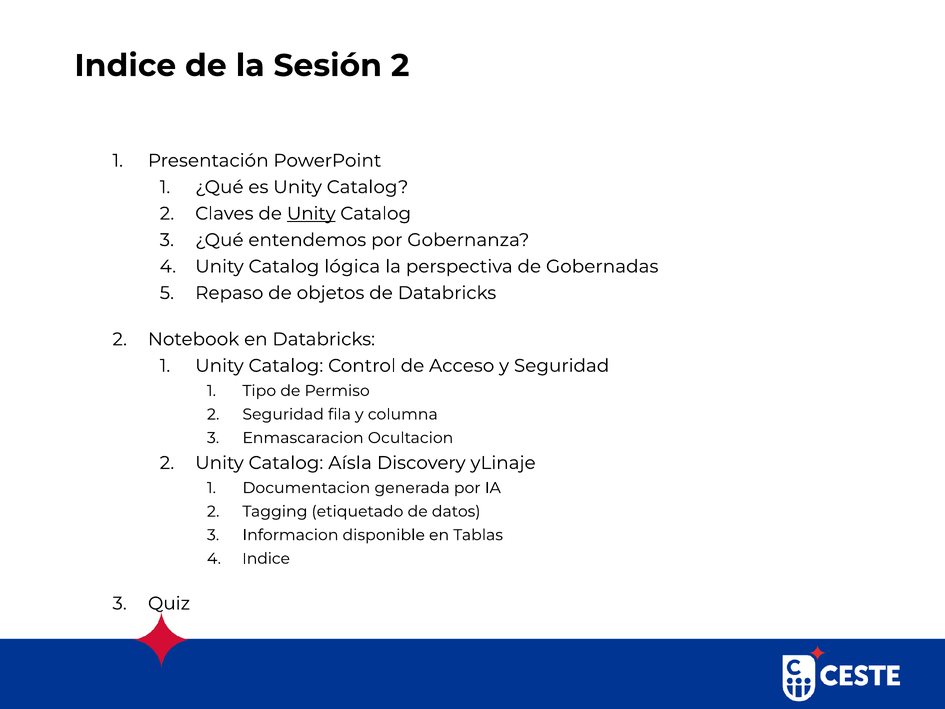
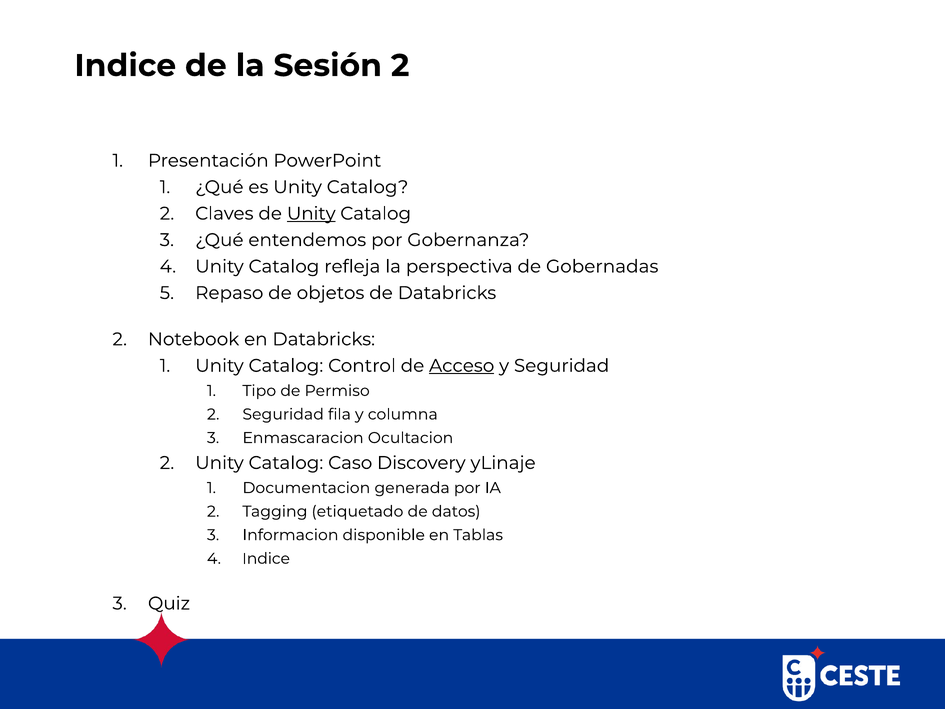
lógica: lógica -> refleja (352, 266)
Acceso underline: none -> present (462, 366)
Aísla: Aísla -> Caso (350, 463)
